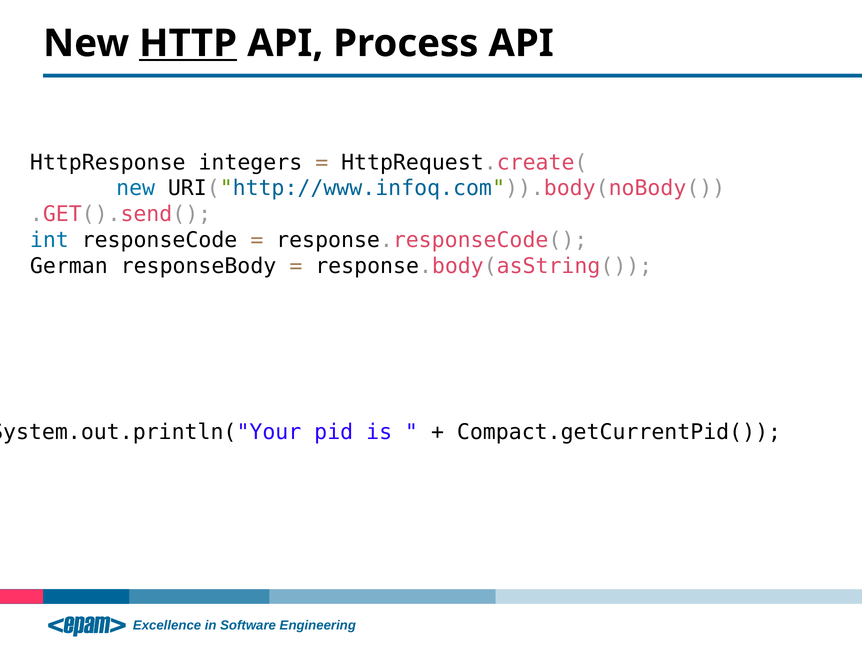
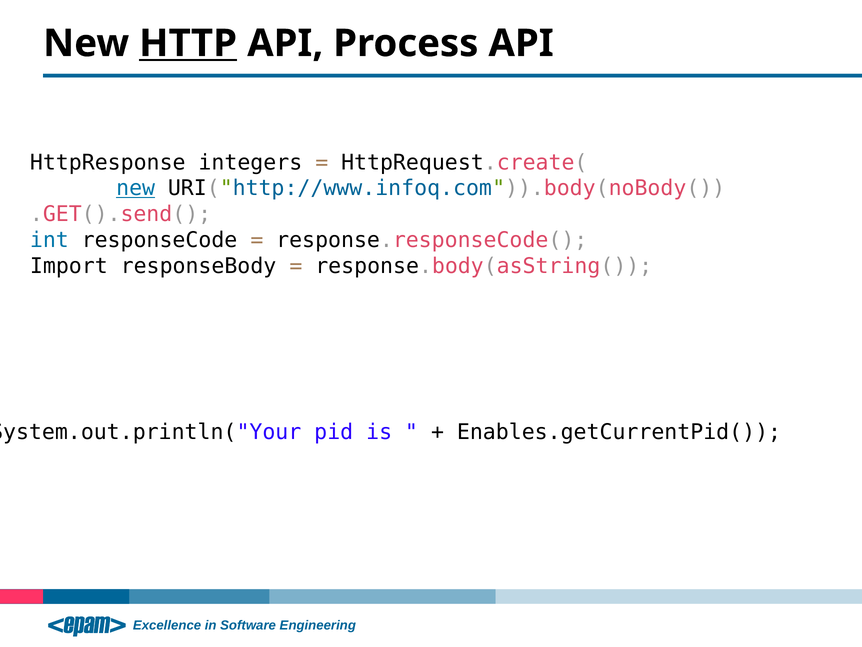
new underline: none -> present (136, 188)
German: German -> Import (69, 266)
Compact.getCurrentPid(: Compact.getCurrentPid( -> Enables.getCurrentPid( (619, 432)
